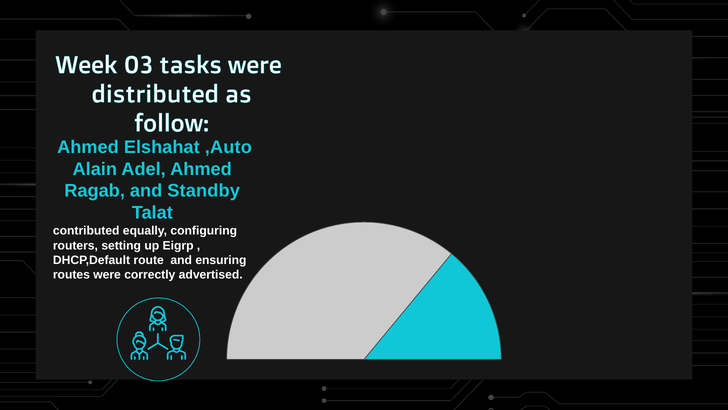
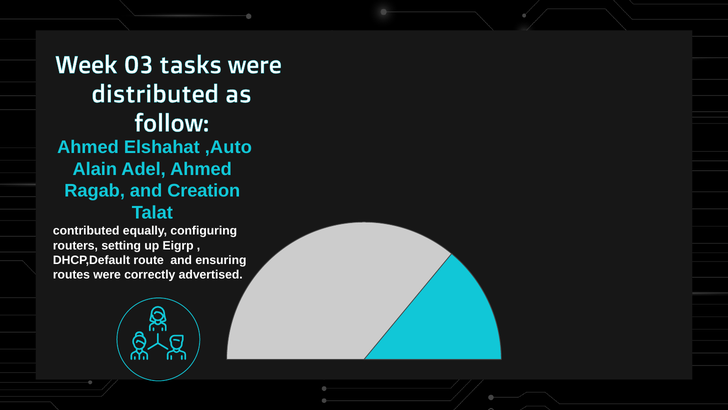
Standby: Standby -> Creation (204, 191)
